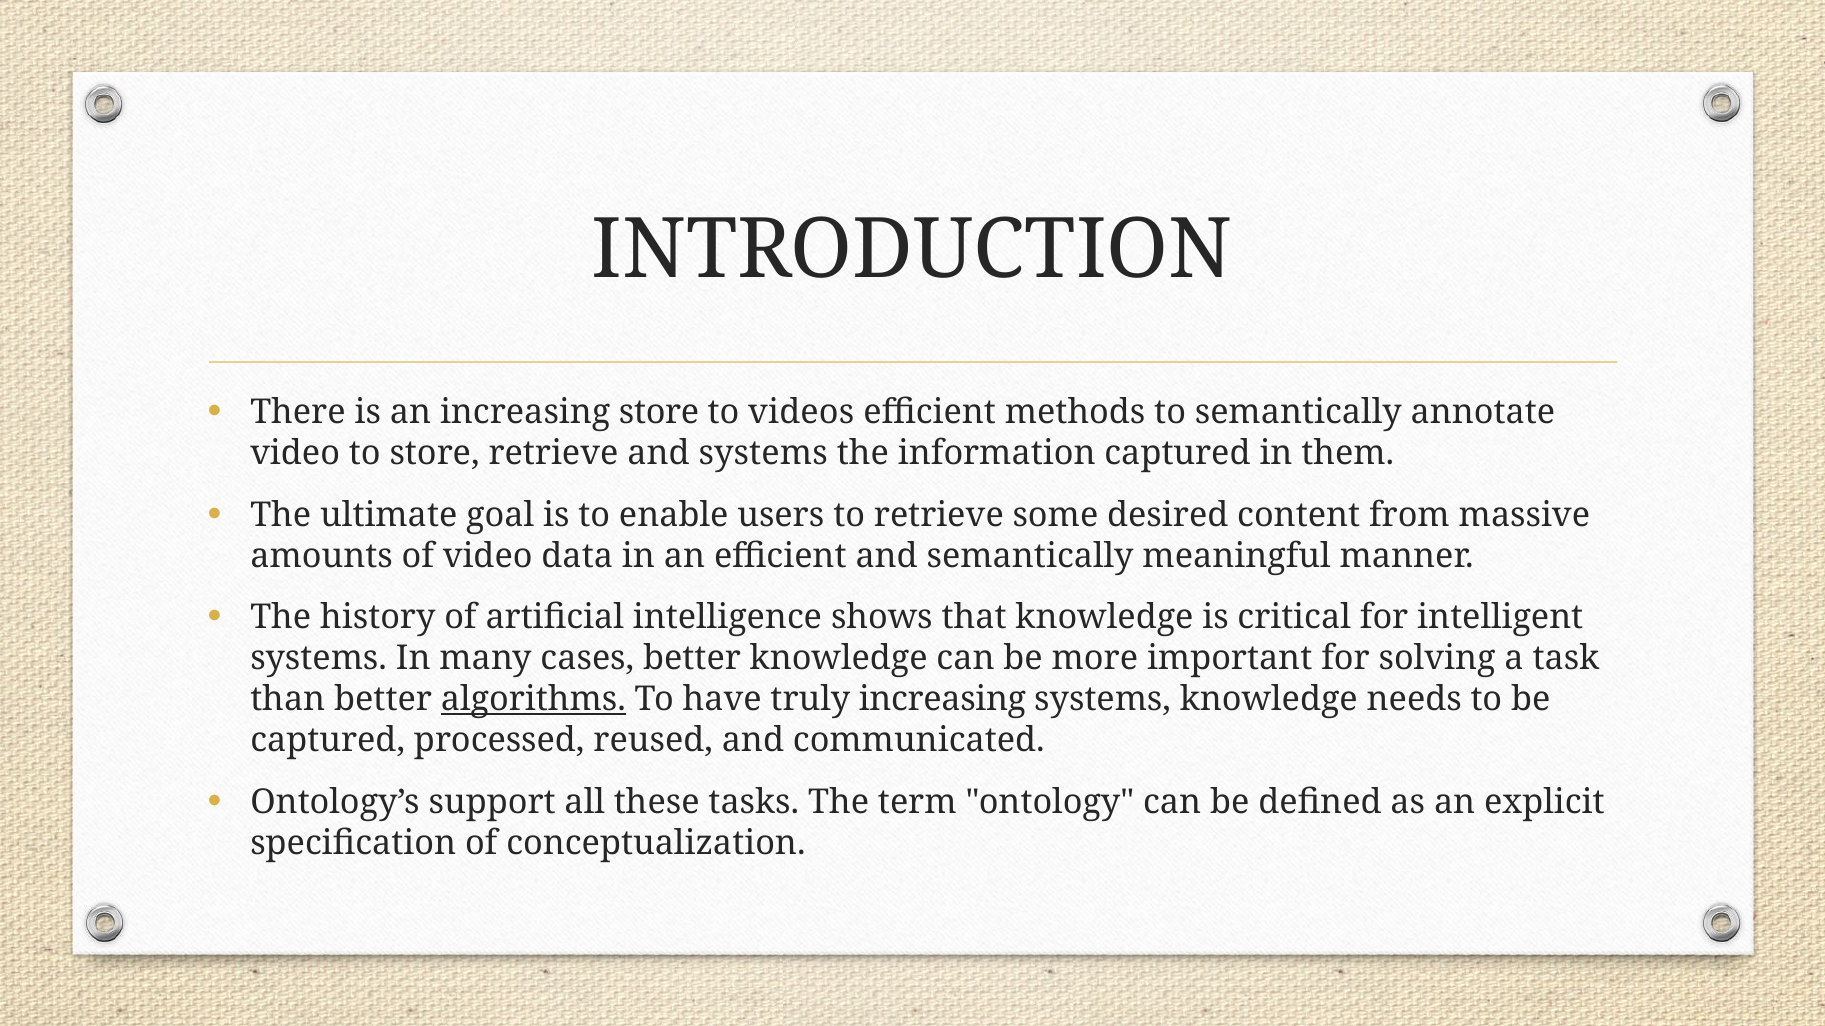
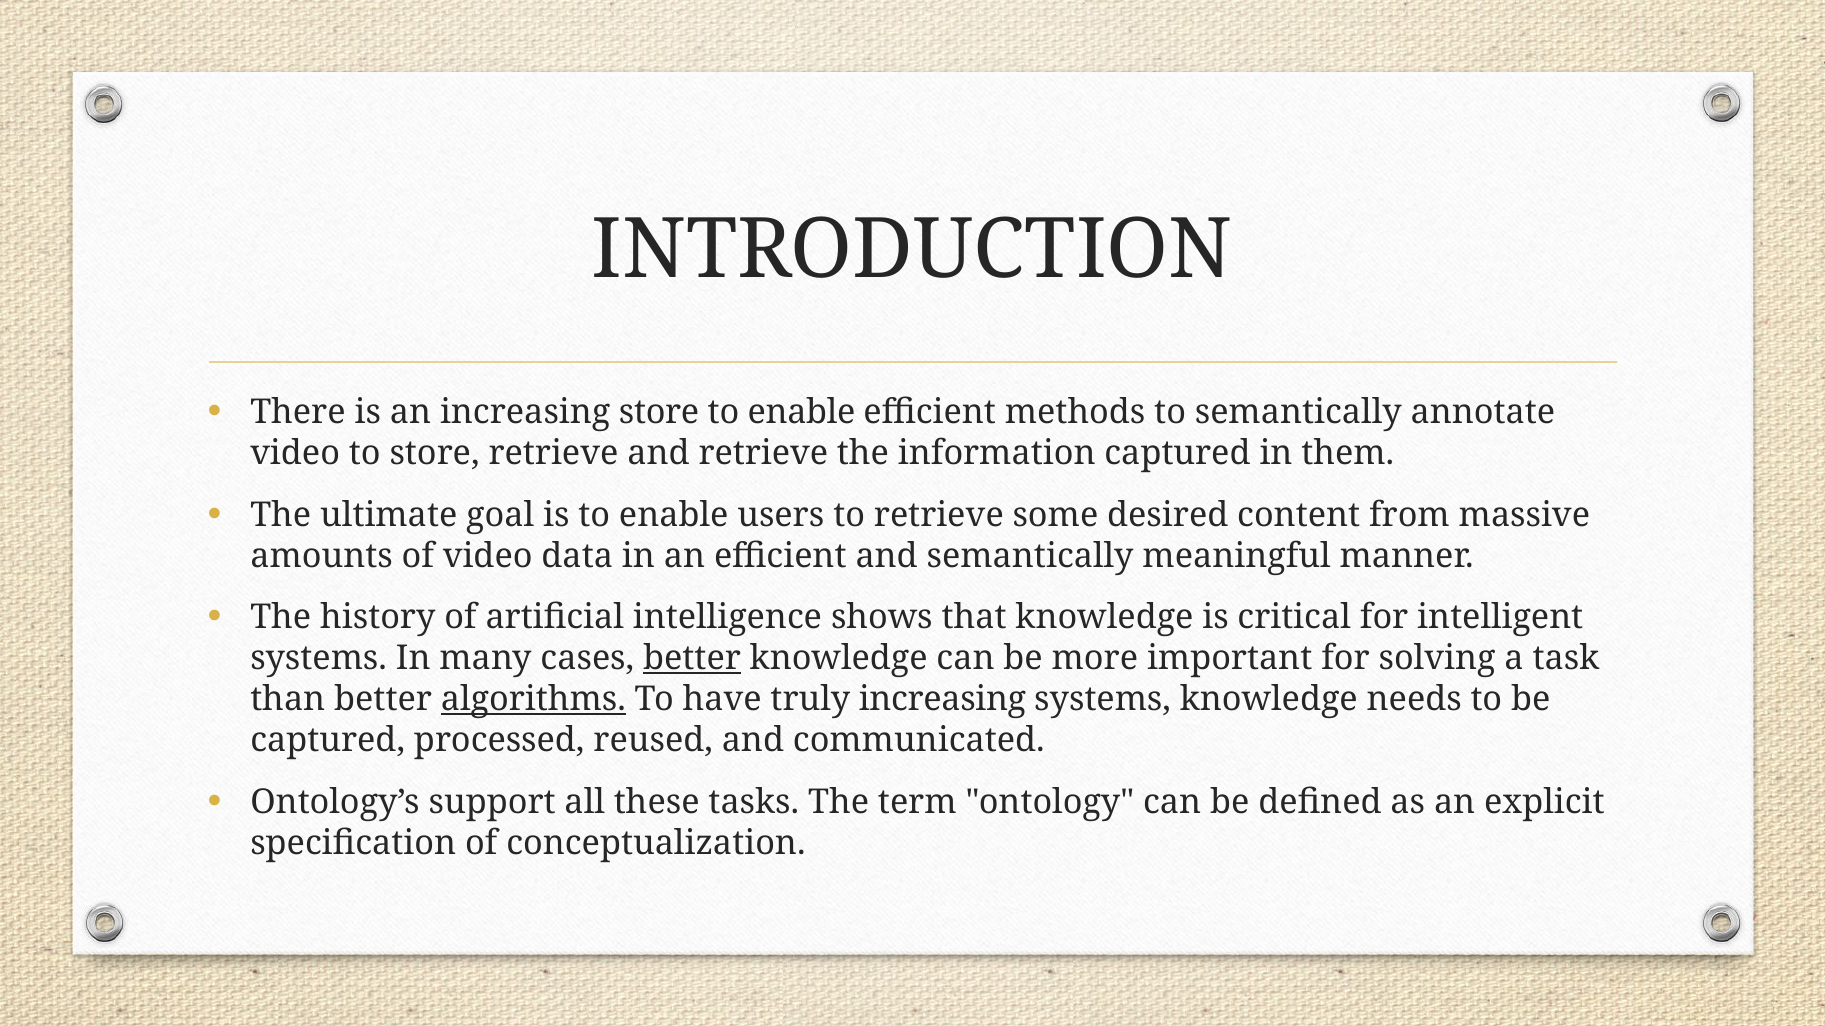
videos: videos -> enable (801, 413)
and systems: systems -> retrieve (763, 454)
better underline: none -> present (692, 659)
